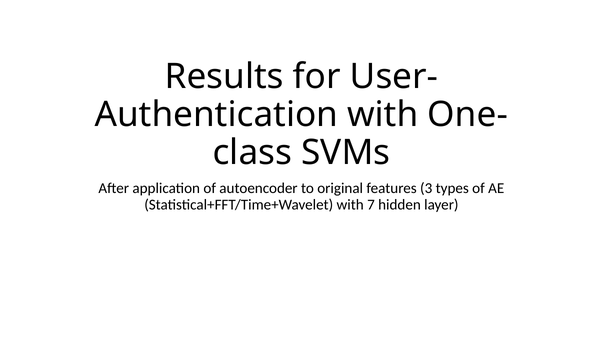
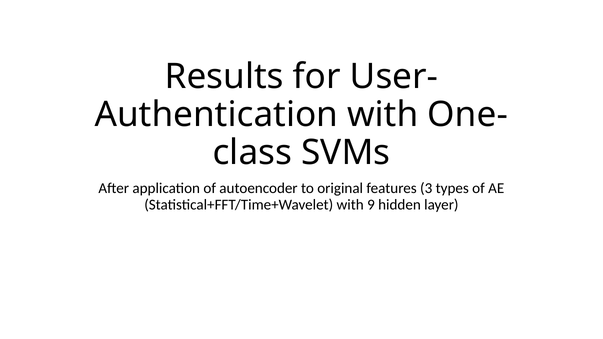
7: 7 -> 9 (371, 205)
